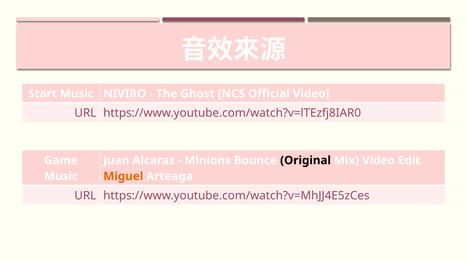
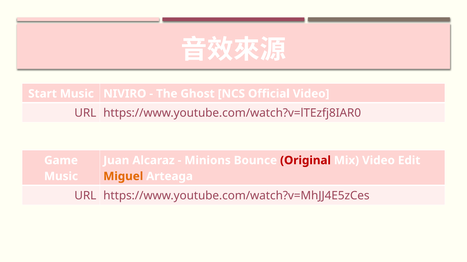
Original colour: black -> red (305, 161)
